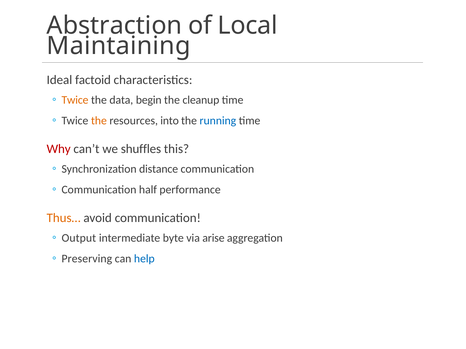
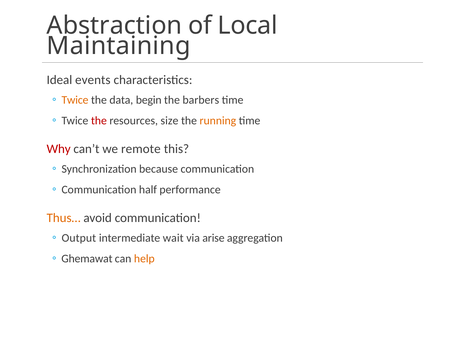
factoid: factoid -> events (93, 80)
cleanup: cleanup -> barbers (201, 100)
the colour: orange -> red (99, 121)
into: into -> size (169, 121)
running colour: blue -> orange (218, 121)
shuffles: shuffles -> remote (141, 149)
distance: distance -> because (159, 169)
byte: byte -> wait (173, 238)
Preserving: Preserving -> Ghemawat (87, 259)
help colour: blue -> orange (144, 259)
